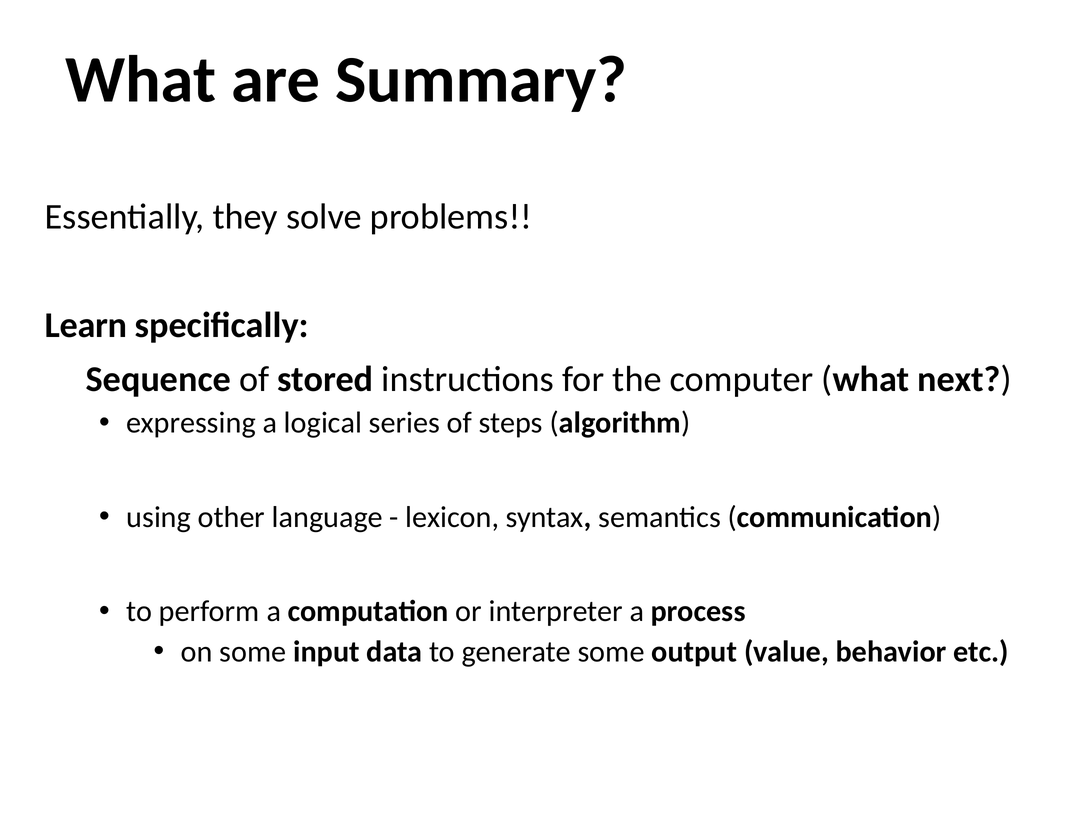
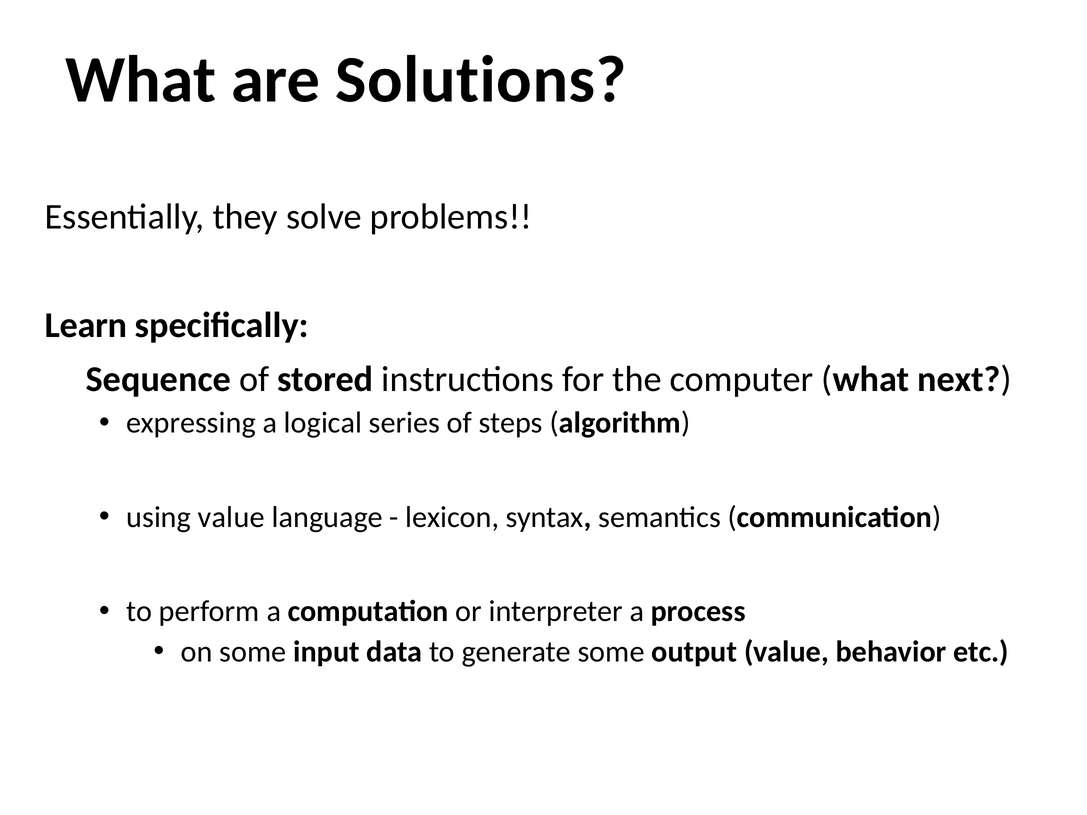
Summary: Summary -> Solutions (481, 80)
using other: other -> value (231, 517)
